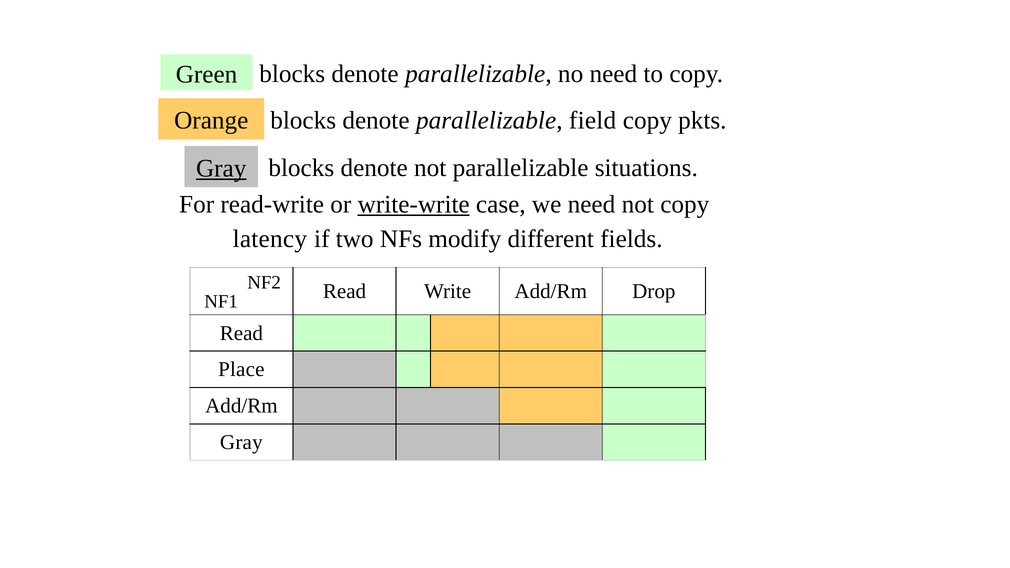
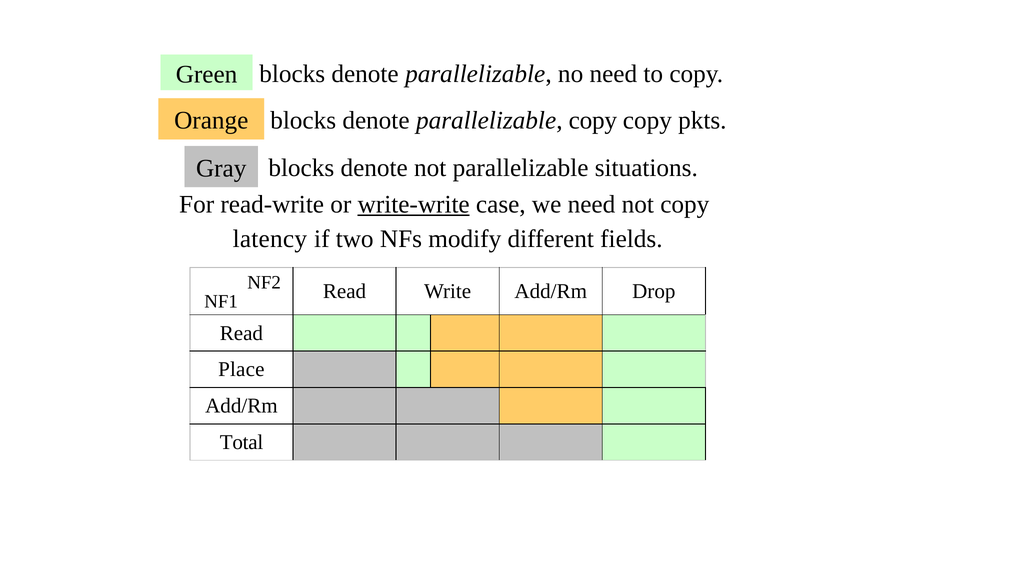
parallelizable field: field -> copy (593, 120)
Gray underline: present -> none (221, 168)
Gray: Gray -> Total (242, 442)
